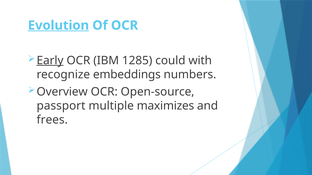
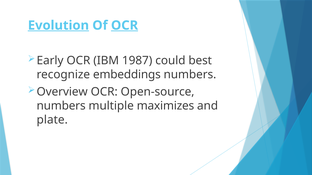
OCR underline: none -> present (125, 25)
Early underline: present -> none (50, 61)
1285: 1285 -> 1987 (137, 61)
with: with -> best (200, 61)
passport: passport -> numbers (61, 106)
frees: frees -> plate (52, 120)
